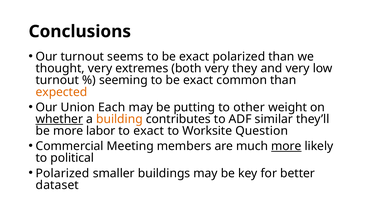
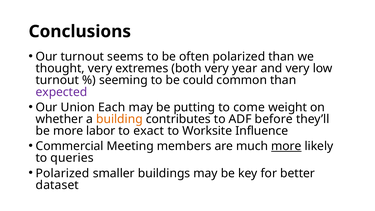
seems to be exact: exact -> often (194, 57)
they: they -> year (245, 68)
seeming to be exact: exact -> could (198, 80)
expected colour: orange -> purple (61, 92)
other: other -> come (249, 107)
whether underline: present -> none (59, 119)
similar: similar -> before (274, 119)
Question: Question -> Influence (262, 131)
political: political -> queries (72, 158)
